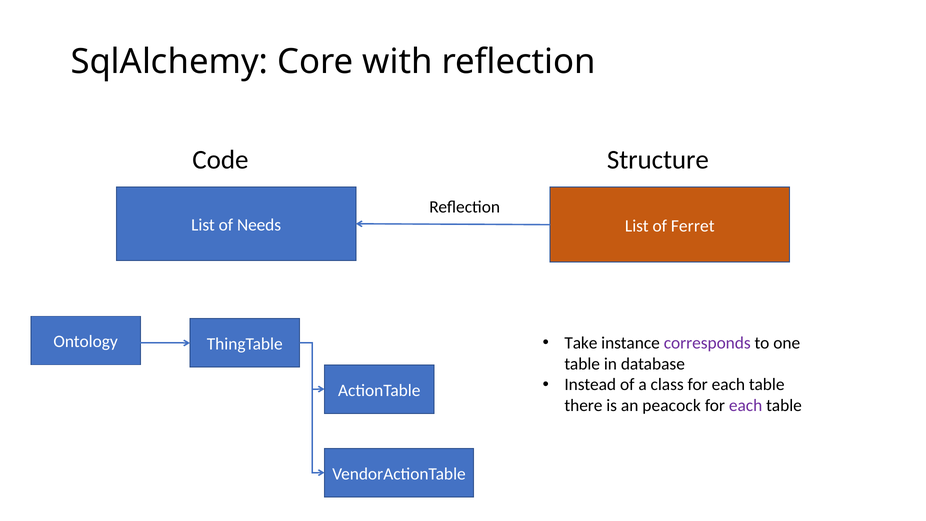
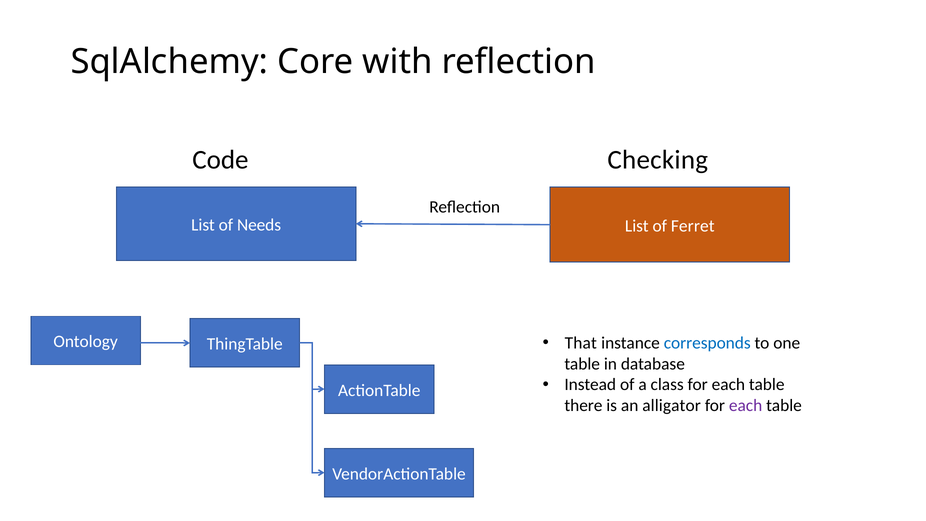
Structure: Structure -> Checking (658, 160)
Take: Take -> That (581, 343)
corresponds colour: purple -> blue (707, 343)
peacock: peacock -> alligator (672, 405)
